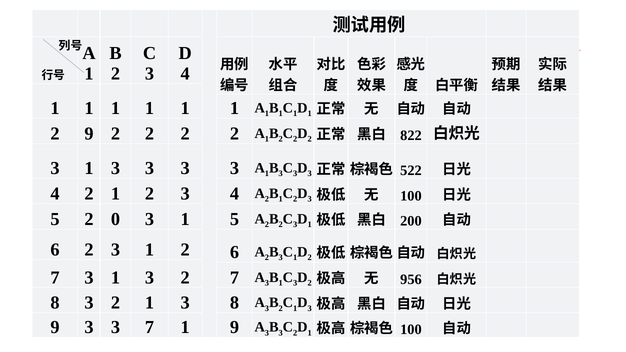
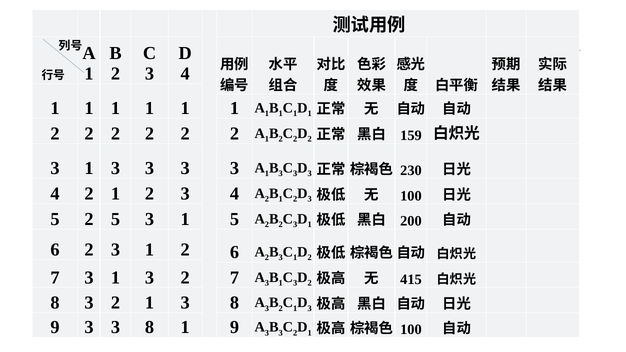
9: 9 -> 2 (89, 134)
822: 822 -> 159 (411, 136)
522: 522 -> 230 (411, 170)
2 0: 0 -> 5 (116, 219)
956: 956 -> 415 (411, 280)
3 3 7: 7 -> 8 (150, 328)
